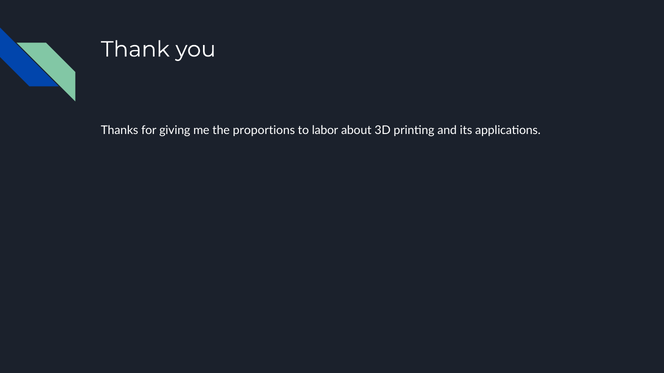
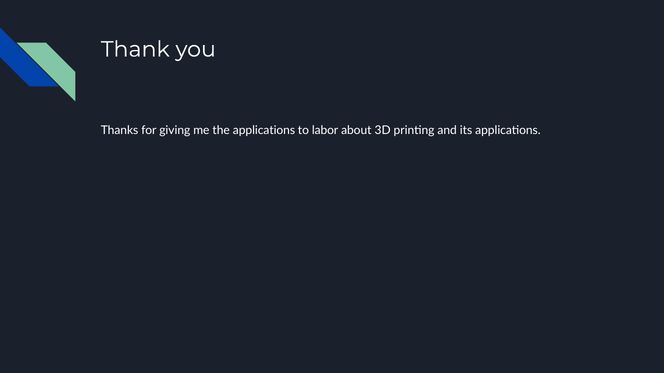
the proportions: proportions -> applications (264, 130)
